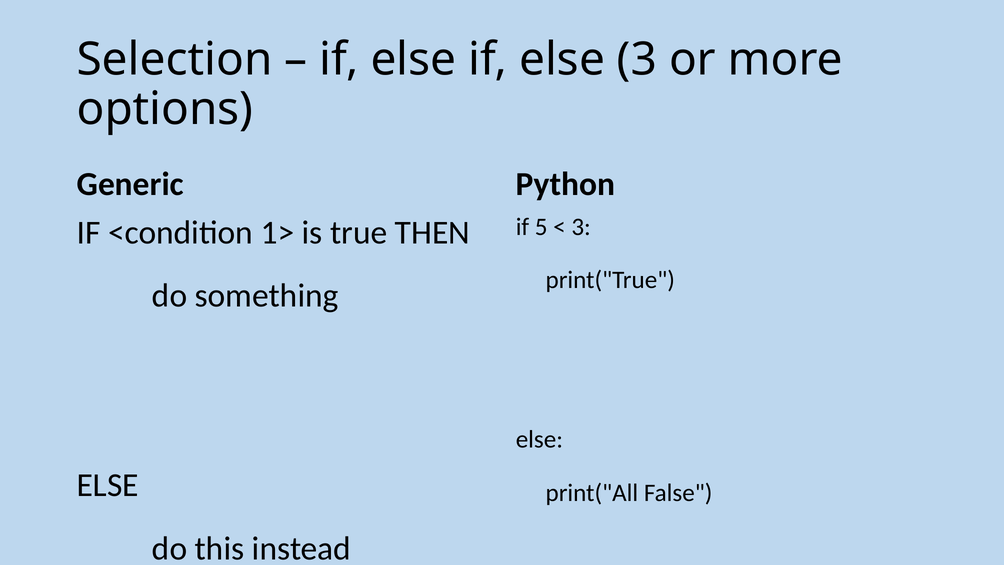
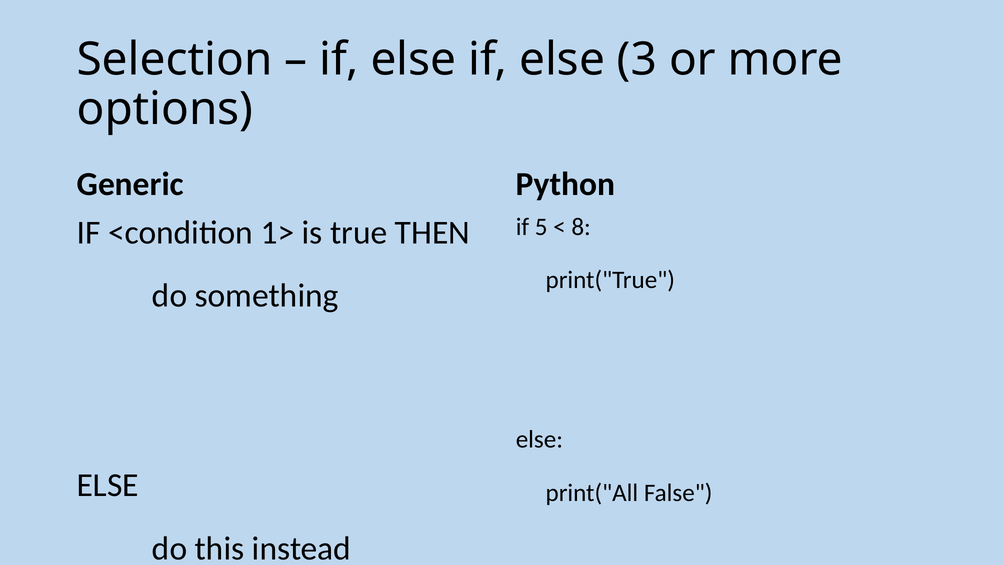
3: 3 -> 8 (581, 227)
